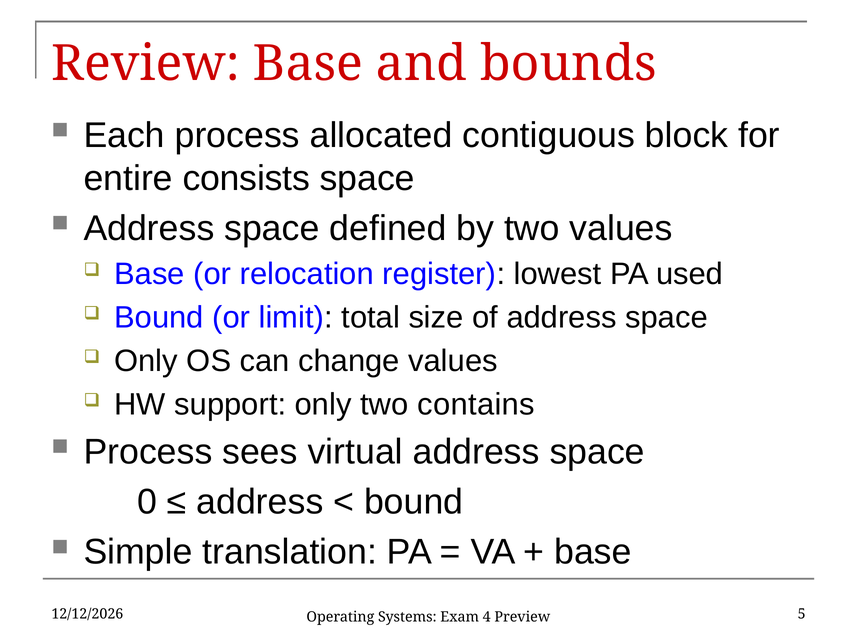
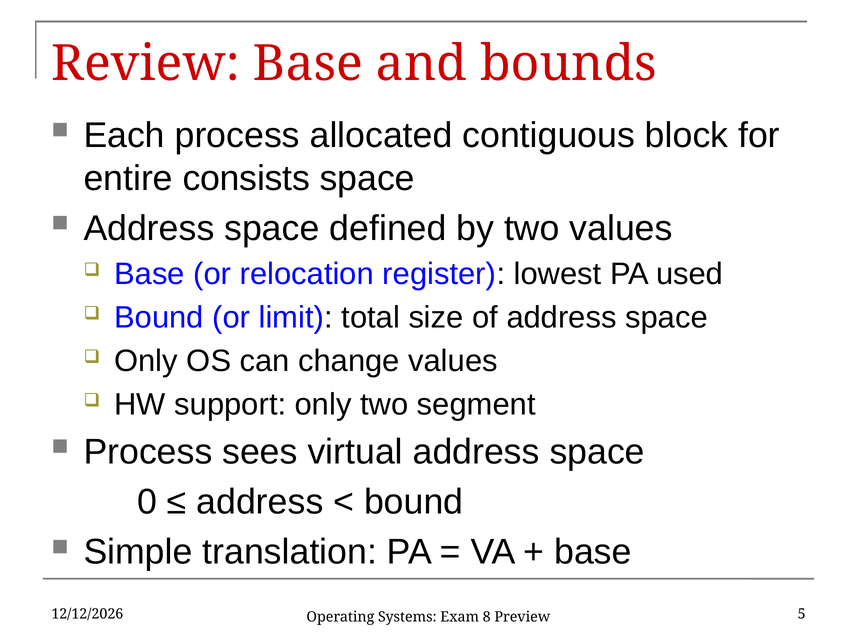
contains: contains -> segment (476, 404)
4: 4 -> 8 (487, 617)
